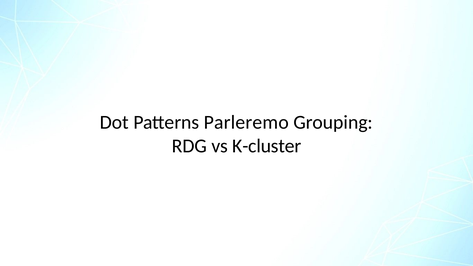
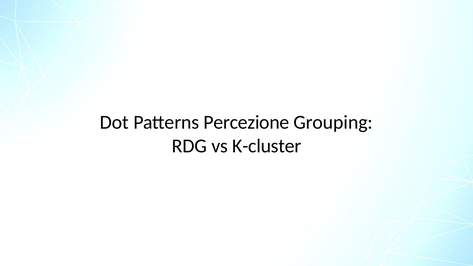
Parleremo: Parleremo -> Percezione (246, 122)
